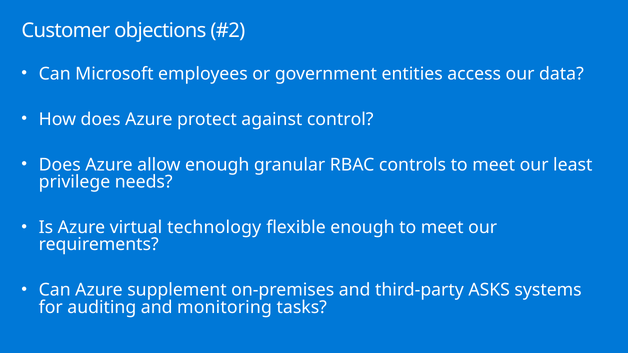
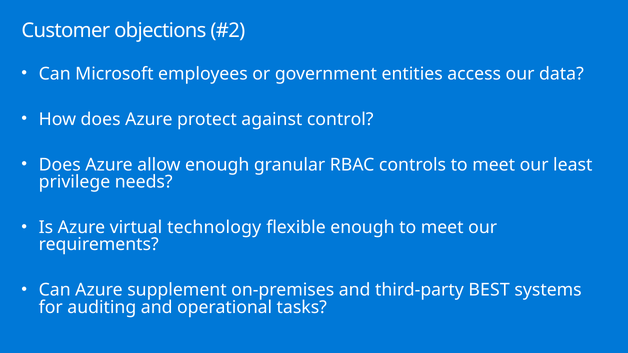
ASKS: ASKS -> BEST (489, 290)
monitoring: monitoring -> operational (225, 307)
